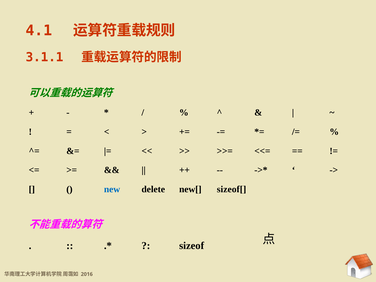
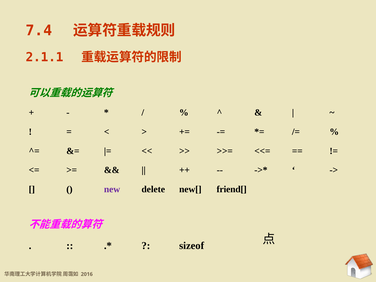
4.1: 4.1 -> 7.4 (39, 30)
3.1.1: 3.1.1 -> 2.1.1 (44, 57)
new colour: blue -> purple (112, 189)
sizeof[: sizeof[ -> friend[ (232, 189)
